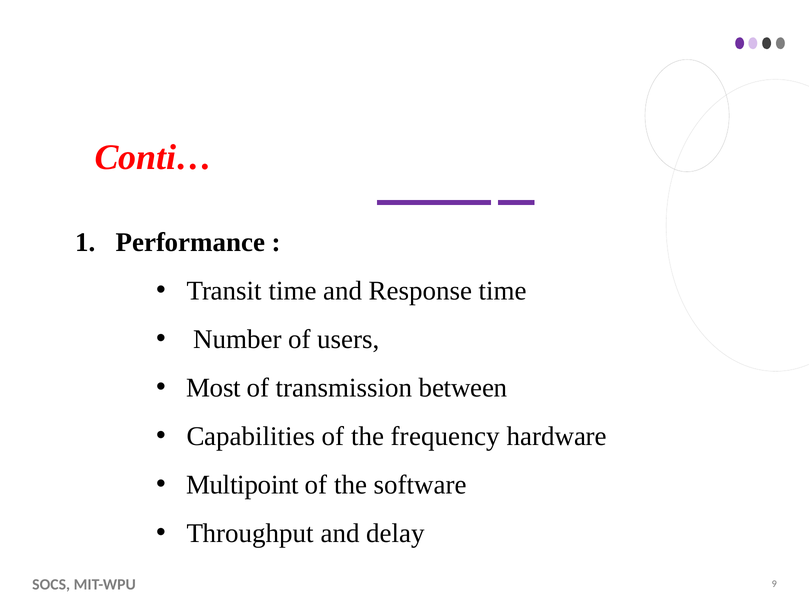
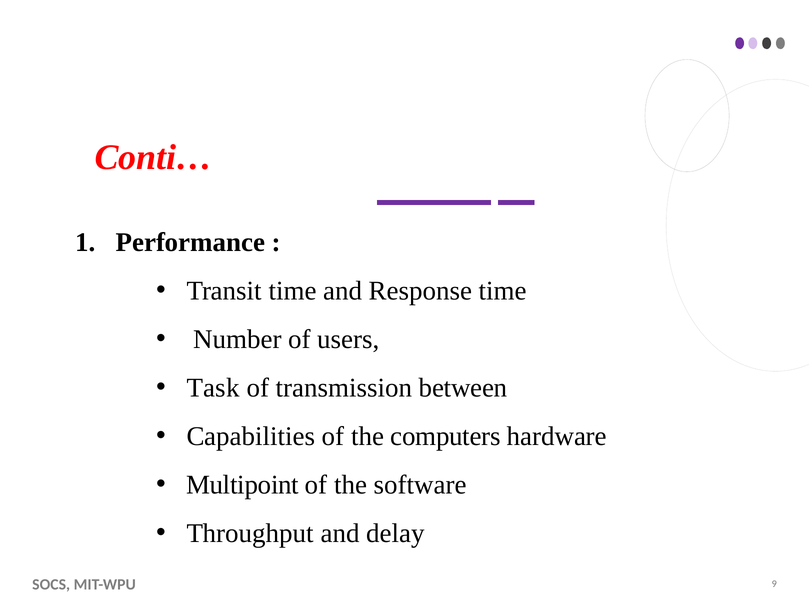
Most: Most -> Task (213, 388)
frequency: frequency -> computers (446, 436)
